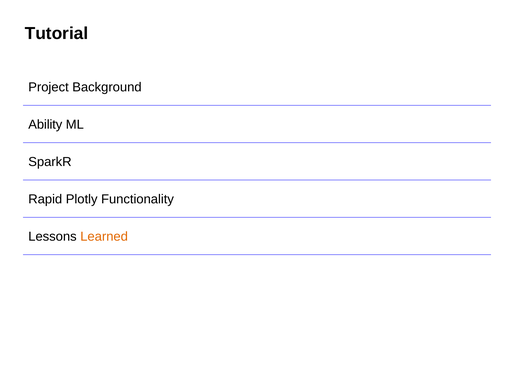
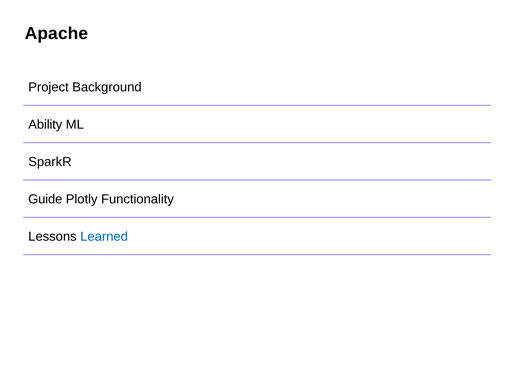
Tutorial: Tutorial -> Apache (56, 34)
Rapid: Rapid -> Guide (45, 199)
Learned colour: orange -> blue (104, 237)
